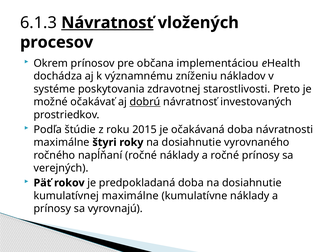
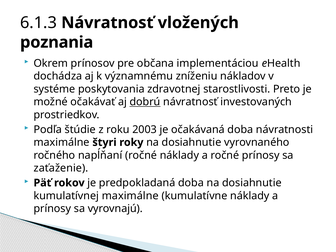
Návratnosť underline: present -> none (107, 23)
procesov: procesov -> poznania (57, 42)
2015: 2015 -> 2003 (145, 129)
verejných: verejných -> zaťaženie (61, 168)
